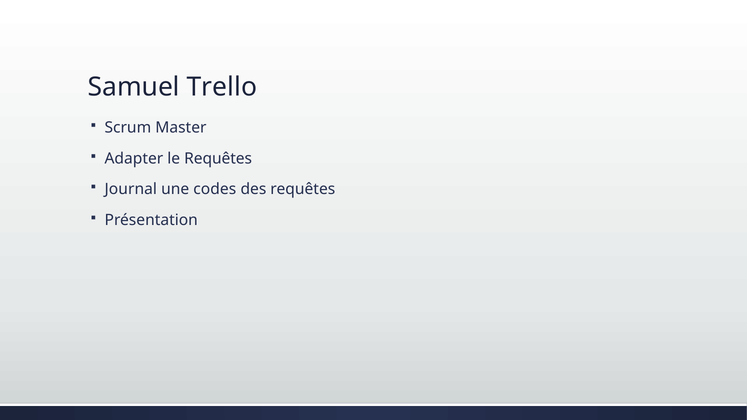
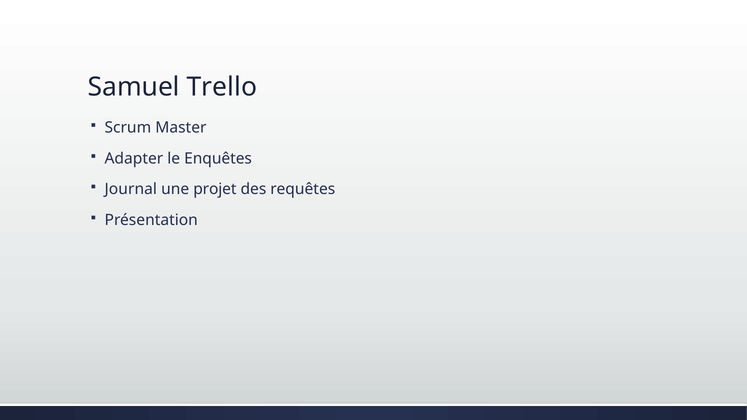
le Requêtes: Requêtes -> Enquêtes (218, 159)
codes: codes -> projet (215, 189)
